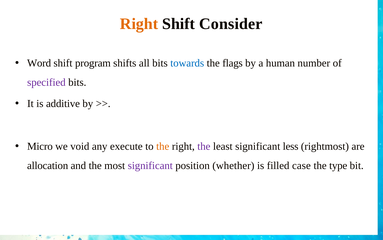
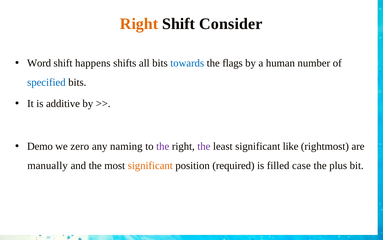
program: program -> happens (93, 63)
specified colour: purple -> blue (46, 82)
Micro: Micro -> Demo (40, 146)
void: void -> zero (80, 146)
execute: execute -> naming (126, 146)
the colour: orange -> purple (163, 146)
less: less -> like (291, 146)
allocation: allocation -> manually (48, 166)
significant colour: purple -> orange (150, 166)
whether: whether -> required (233, 166)
type: type -> plus (338, 166)
